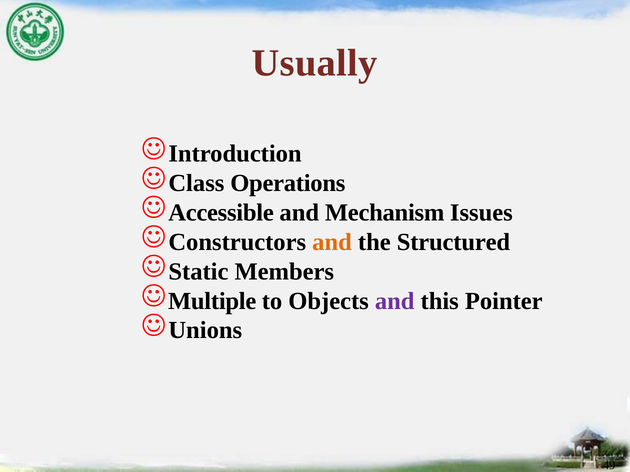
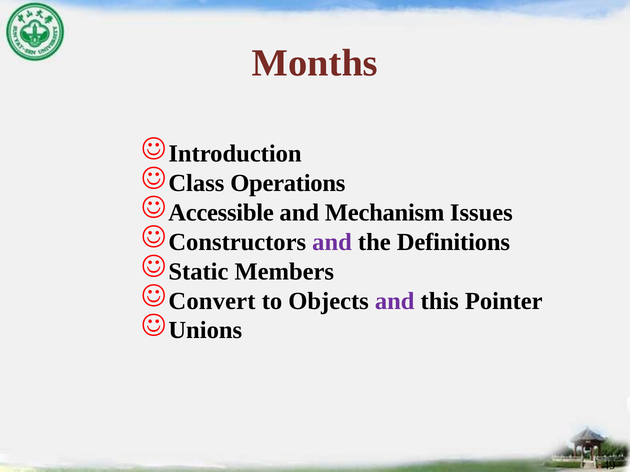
Usually: Usually -> Months (315, 63)
and colour: orange -> purple (332, 242)
Structured: Structured -> Definitions (453, 242)
Multiple: Multiple -> Convert (212, 301)
